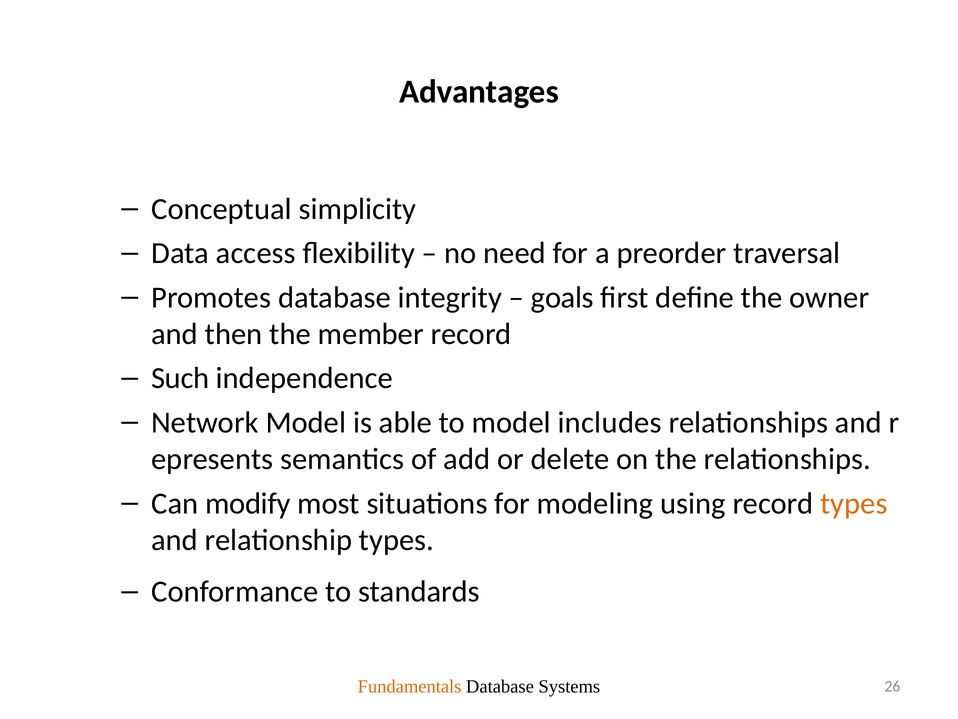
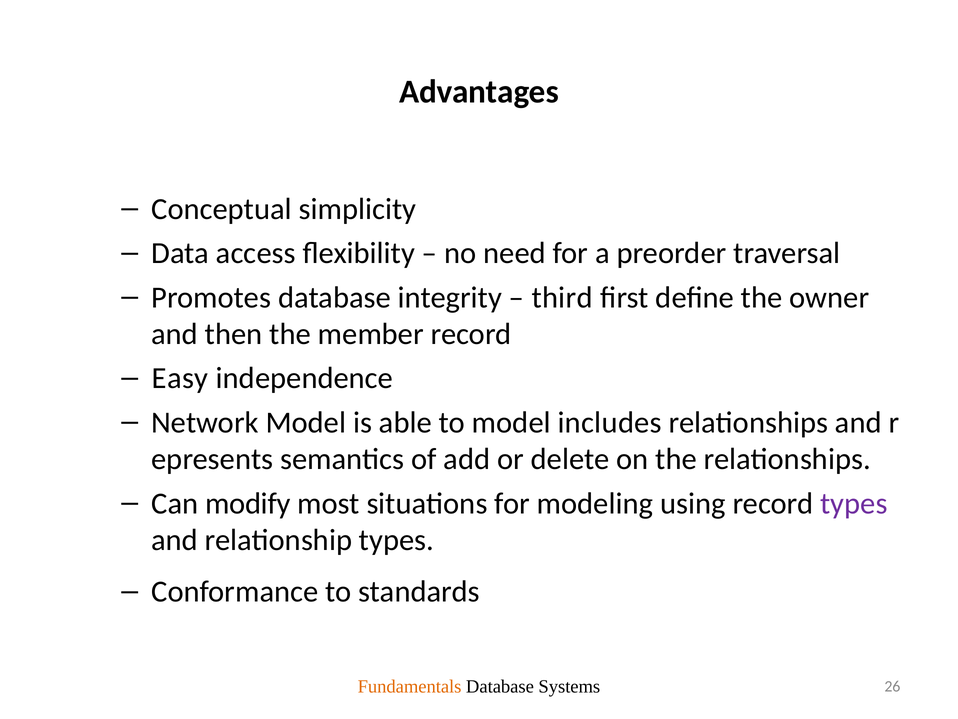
goals: goals -> third (562, 297)
Such: Such -> Easy (180, 378)
types colour: orange -> purple (854, 503)
